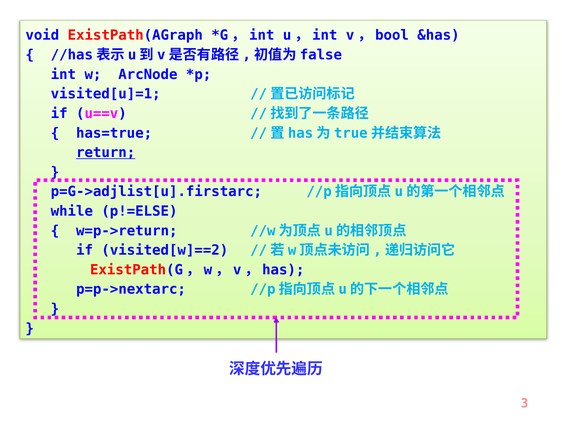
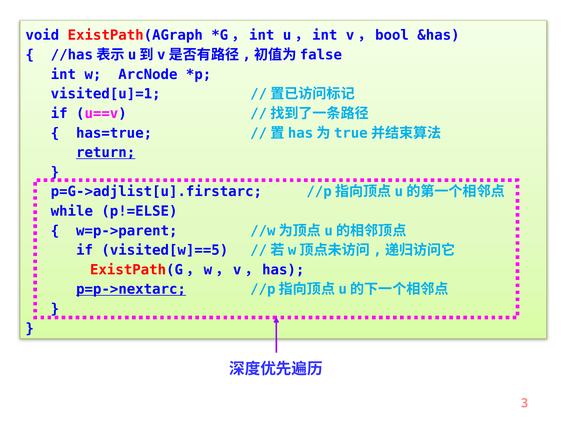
w=p->return: w=p->return -> w=p->parent (127, 230)
visited[w]==2: visited[w]==2 -> visited[w]==5 (165, 250)
p=p->nextarc underline: none -> present (131, 289)
